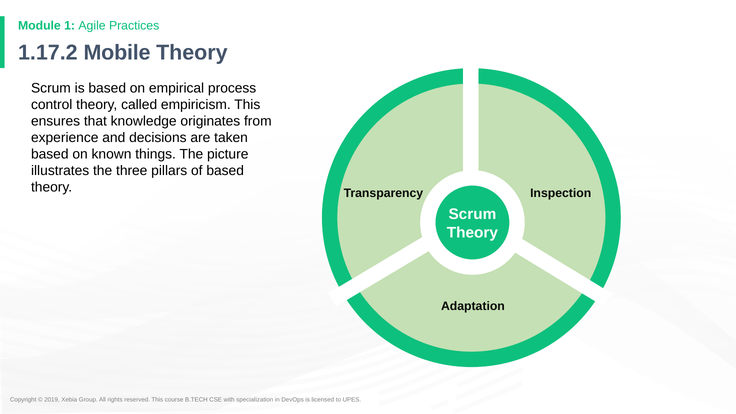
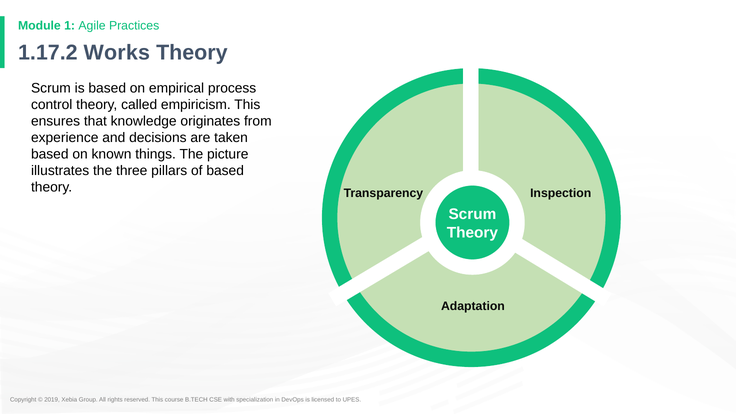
Mobile: Mobile -> Works (117, 52)
